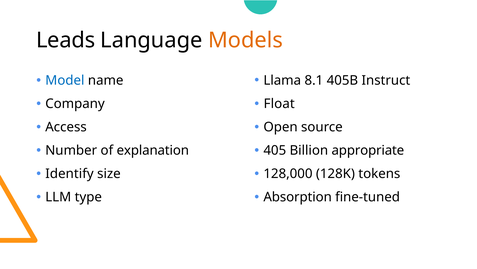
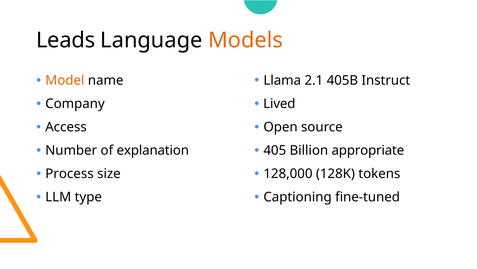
Model colour: blue -> orange (65, 80)
8.1: 8.1 -> 2.1 (314, 80)
Float: Float -> Lived (279, 104)
Identify: Identify -> Process (70, 173)
Absorption: Absorption -> Captioning (298, 197)
